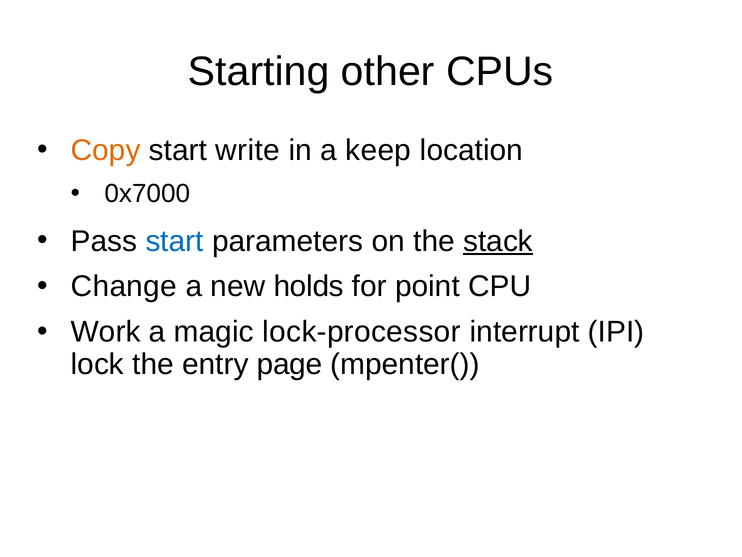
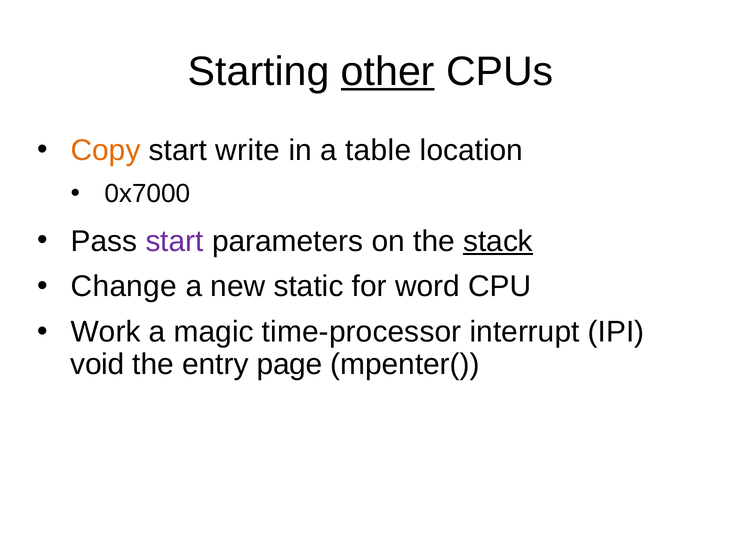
other underline: none -> present (388, 71)
keep: keep -> table (378, 150)
start colour: blue -> purple (175, 241)
holds: holds -> static (309, 286)
point: point -> word (427, 286)
lock-processor: lock-processor -> time-processor (362, 332)
lock: lock -> void (97, 364)
